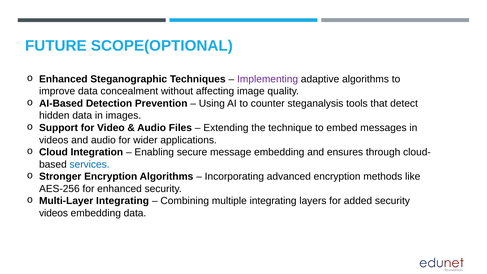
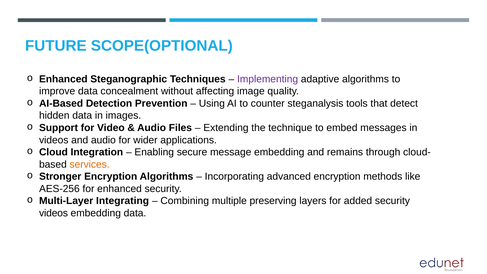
ensures: ensures -> remains (345, 152)
services colour: blue -> orange (90, 164)
multiple integrating: integrating -> preserving (273, 201)
